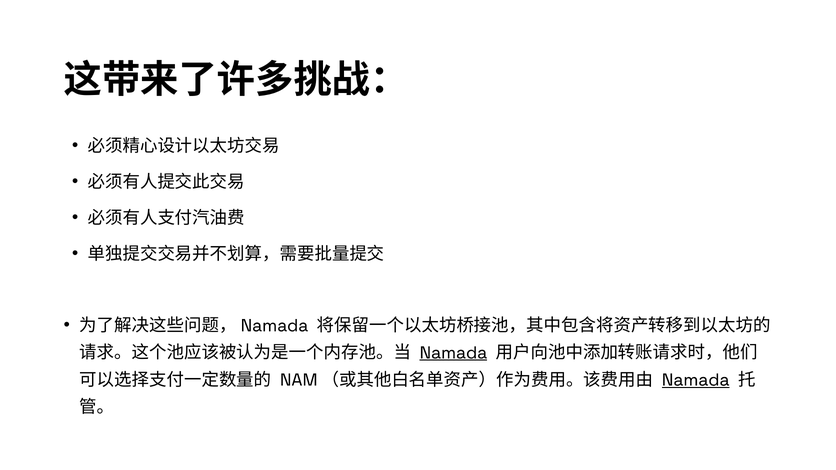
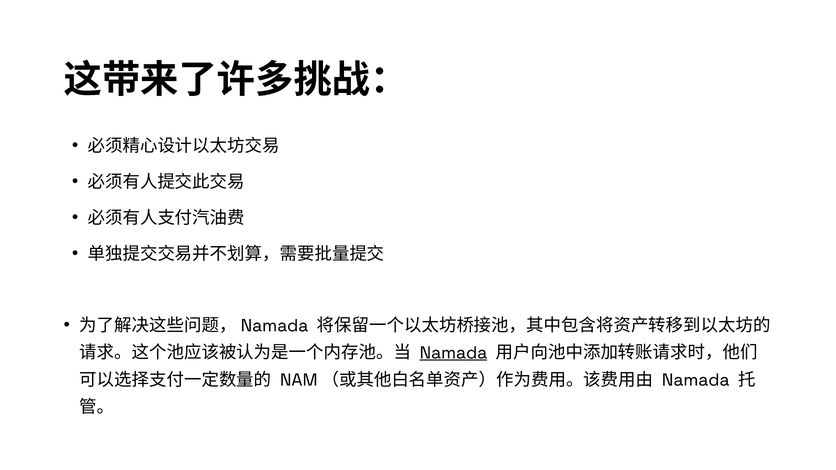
Namada underline: present -> none (696, 380)
